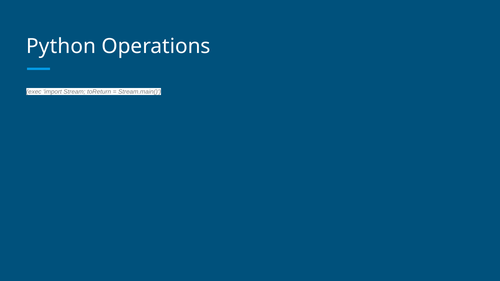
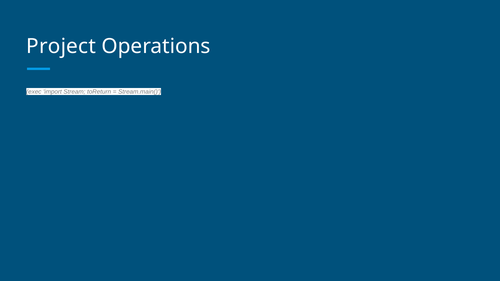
Python: Python -> Project (61, 46)
